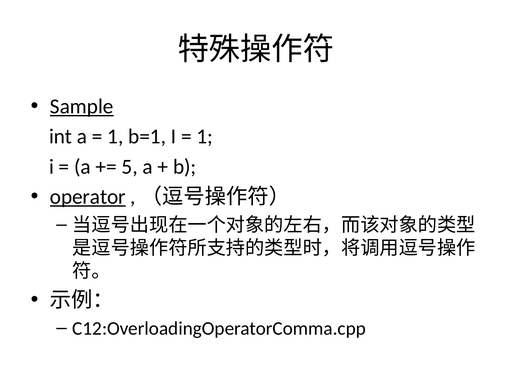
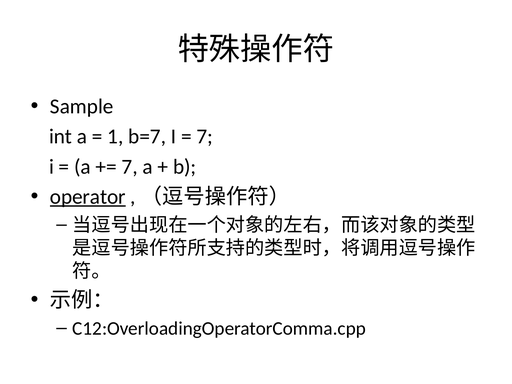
Sample underline: present -> none (82, 106)
b=1: b=1 -> b=7 (147, 137)
1: 1 -> 7 (205, 137)
5: 5 -> 7 (130, 167)
